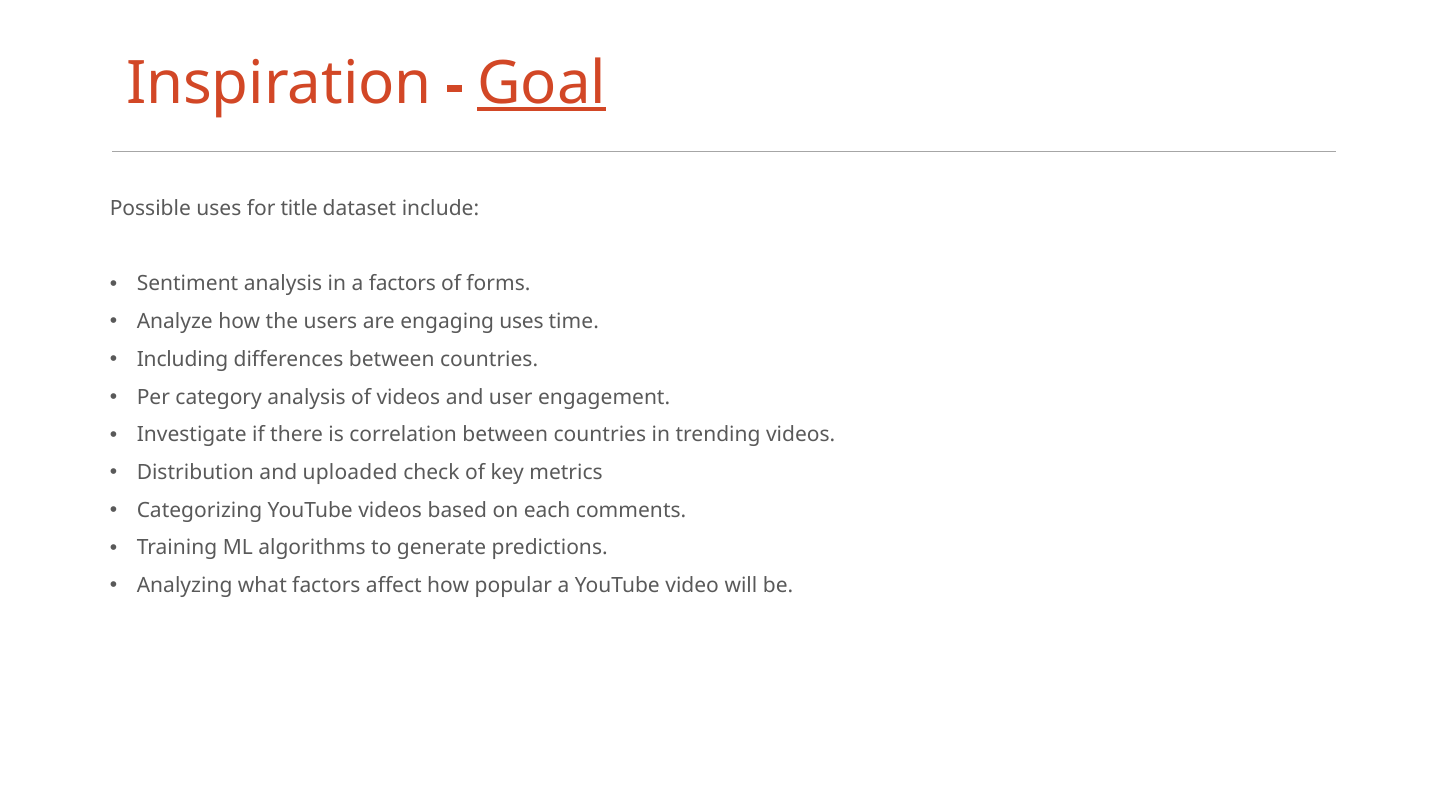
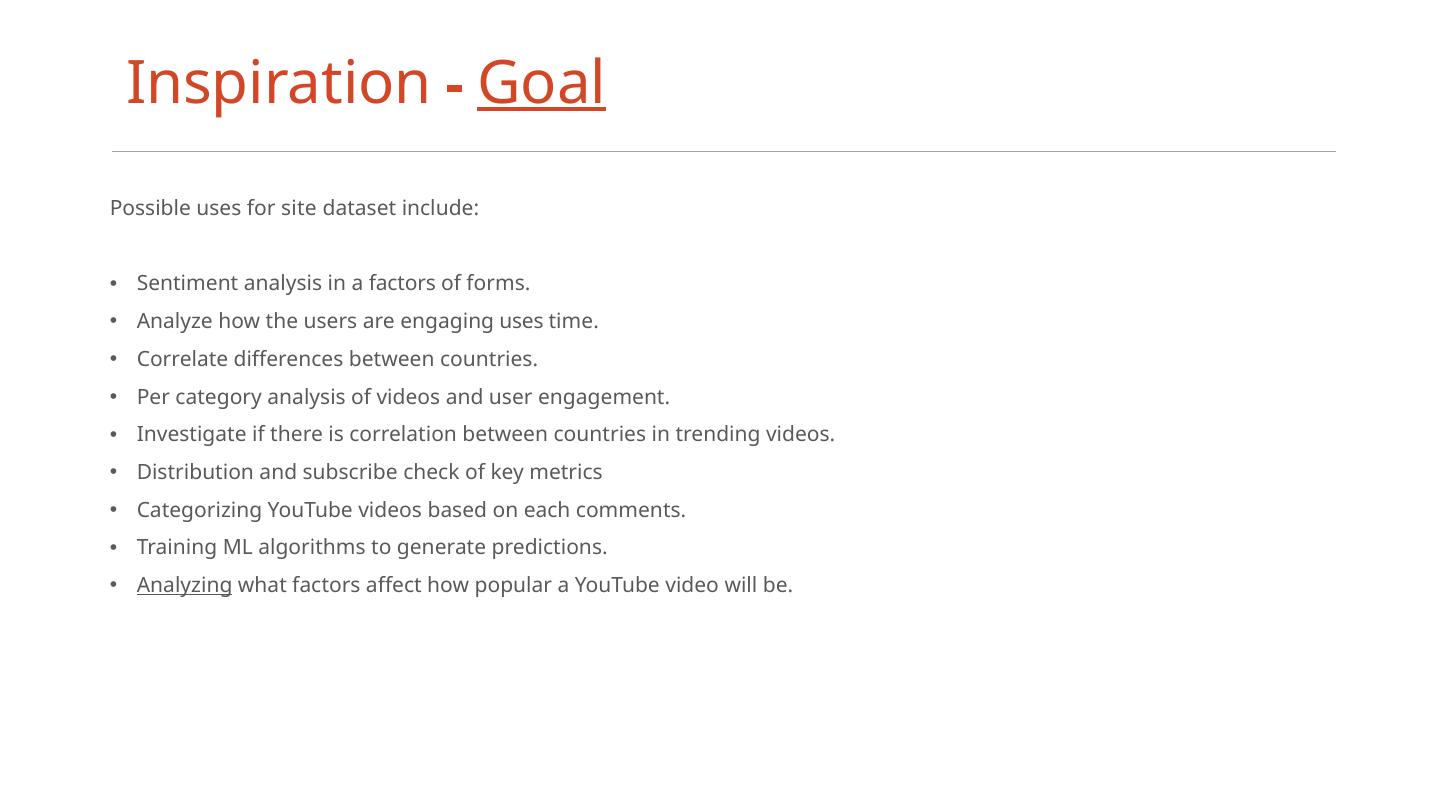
title: title -> site (299, 209)
Including: Including -> Correlate (182, 359)
uploaded: uploaded -> subscribe (350, 473)
Analyzing underline: none -> present (185, 586)
